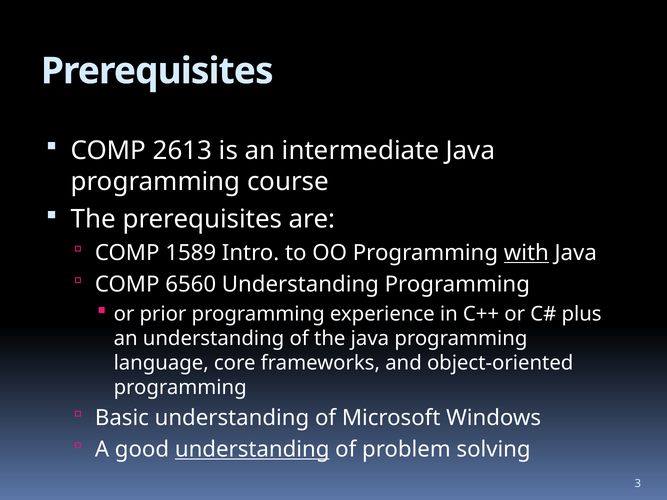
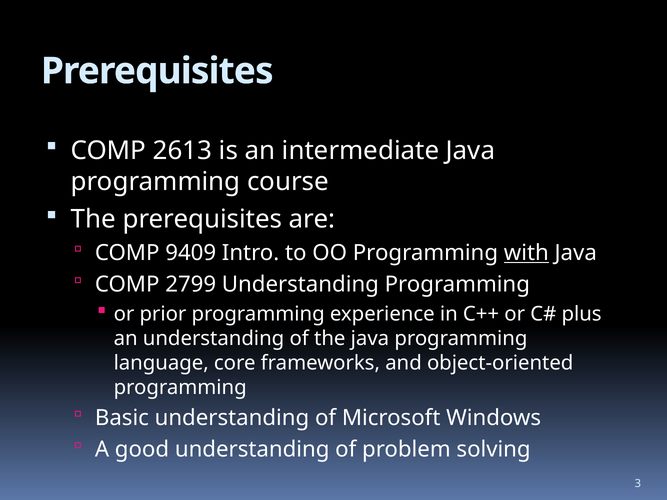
1589: 1589 -> 9409 (191, 253)
6560: 6560 -> 2799 (191, 284)
understanding underline: present -> none (252, 450)
